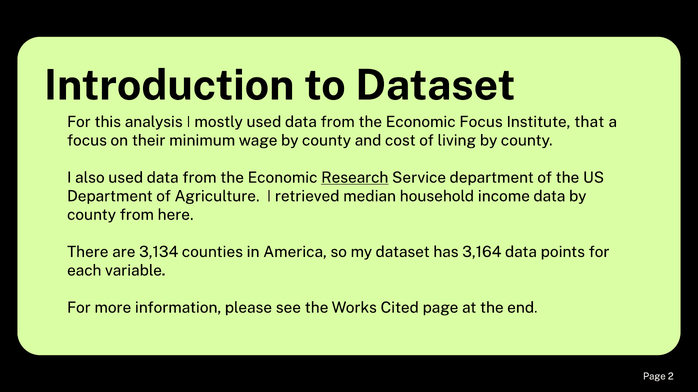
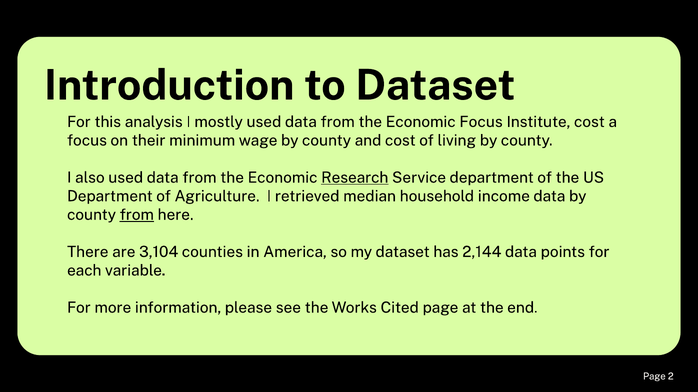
Institute that: that -> cost (589, 122)
from underline: none -> present (137, 215)
3,134: 3,134 -> 3,104 (159, 252)
3,164: 3,164 -> 2,144 (482, 252)
